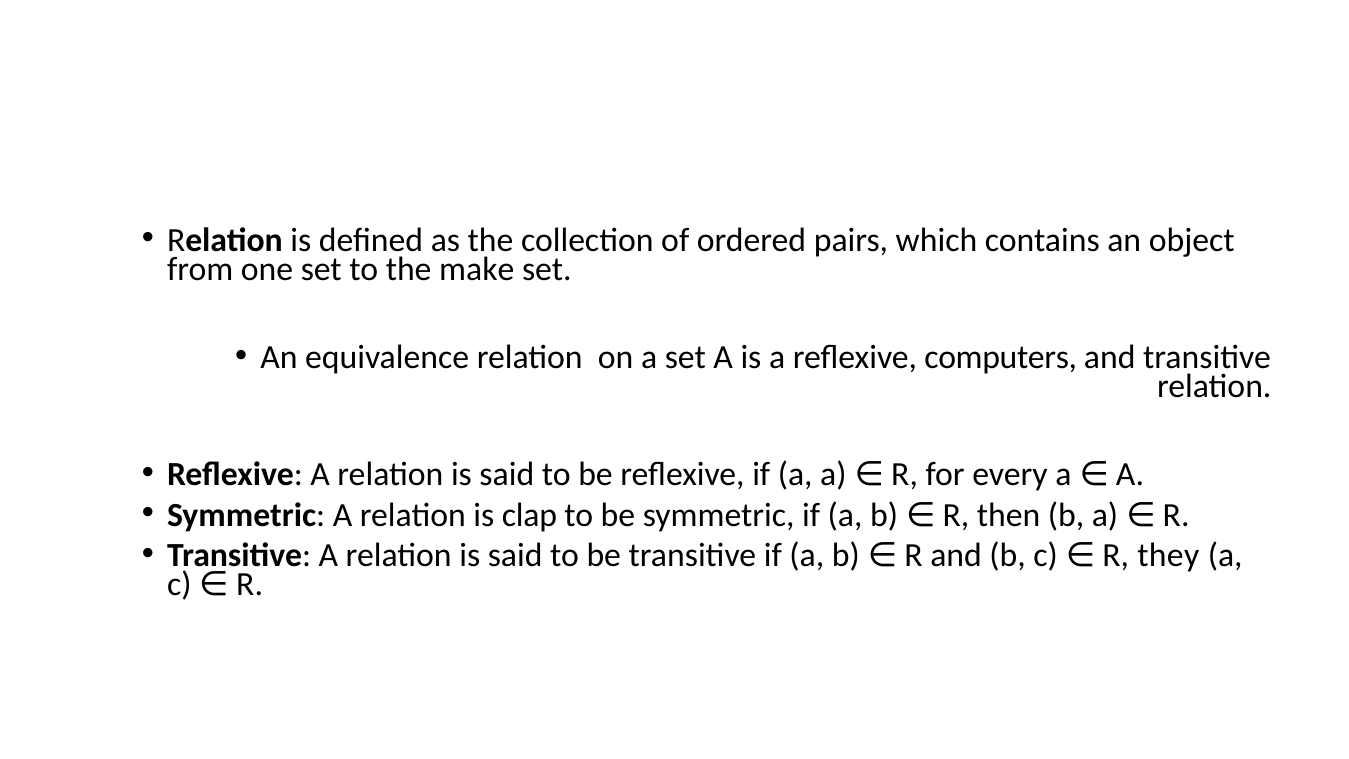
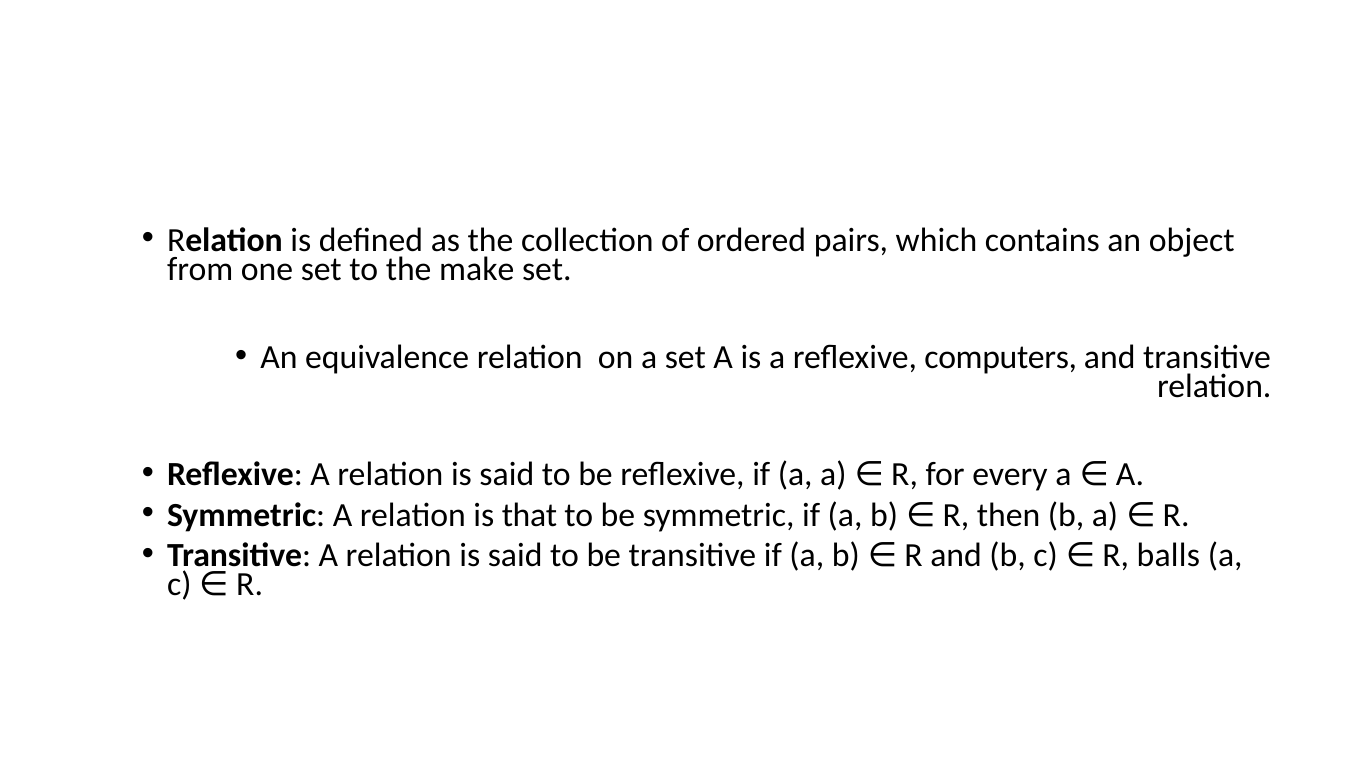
clap: clap -> that (529, 515)
they: they -> balls (1168, 555)
